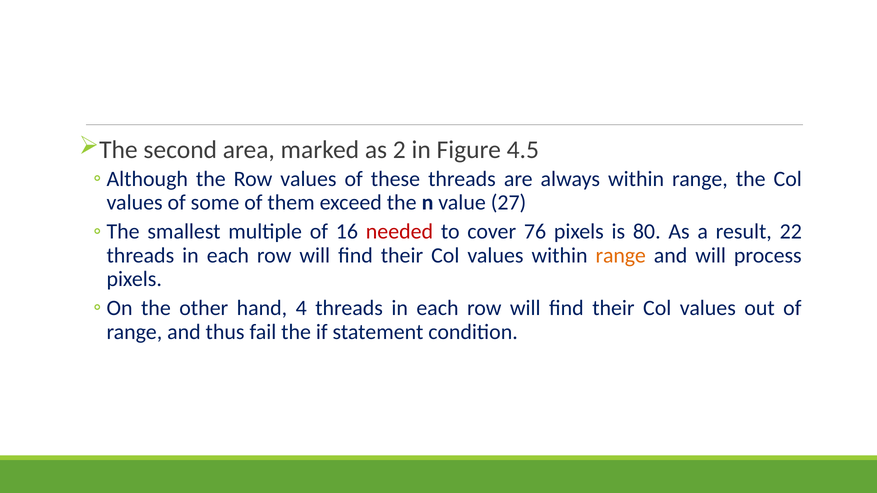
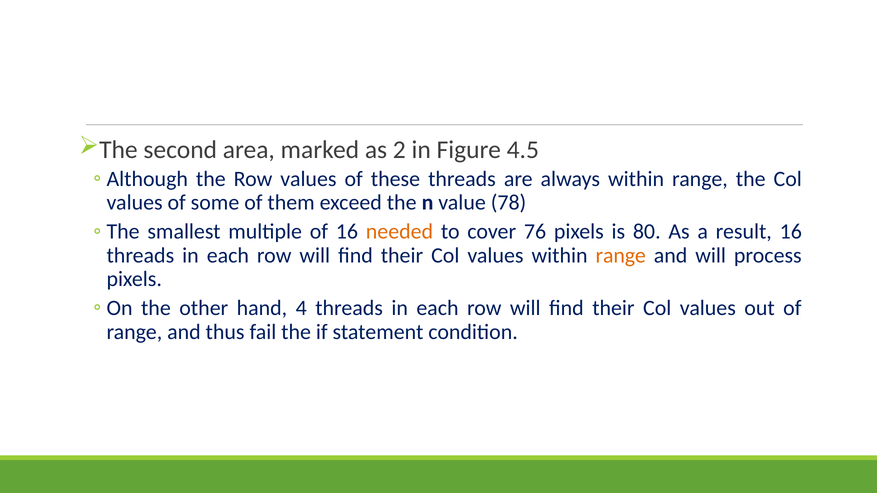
27: 27 -> 78 (509, 203)
needed colour: red -> orange (399, 232)
result 22: 22 -> 16 (791, 232)
